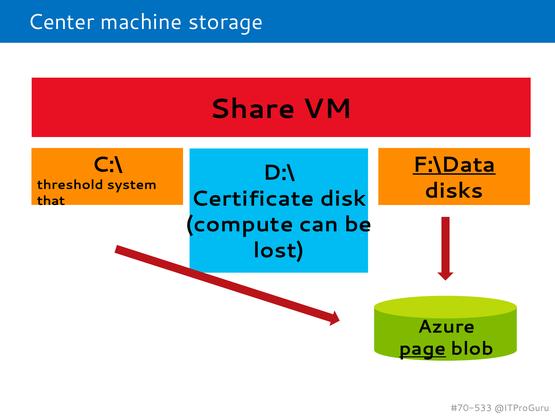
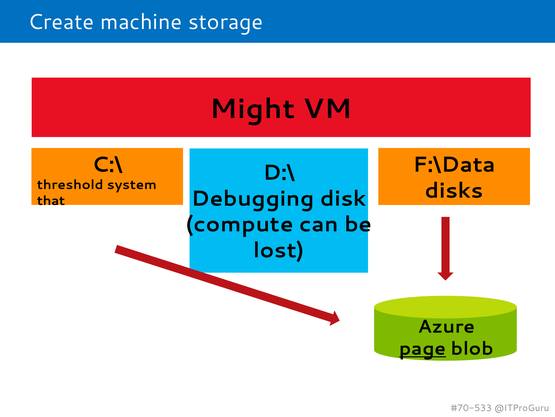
Center: Center -> Create (61, 22)
Share: Share -> Might (252, 109)
F:\Data underline: present -> none (454, 164)
Certificate: Certificate -> Debugging (253, 198)
